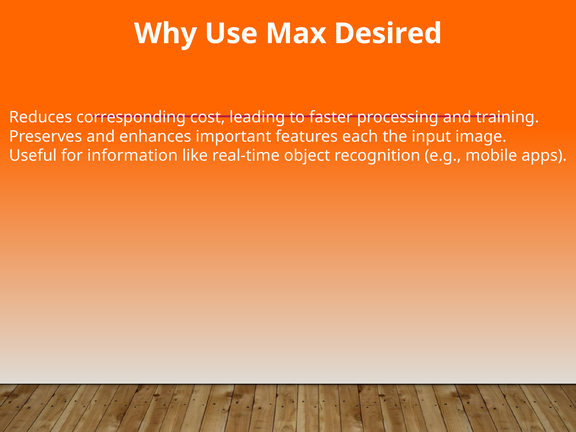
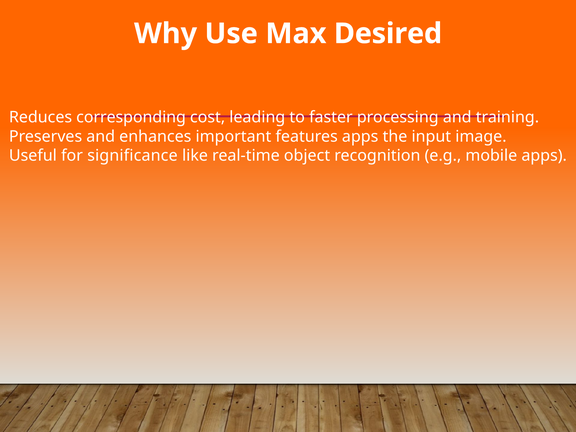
features each: each -> apps (360, 136)
information: information -> significance (132, 156)
